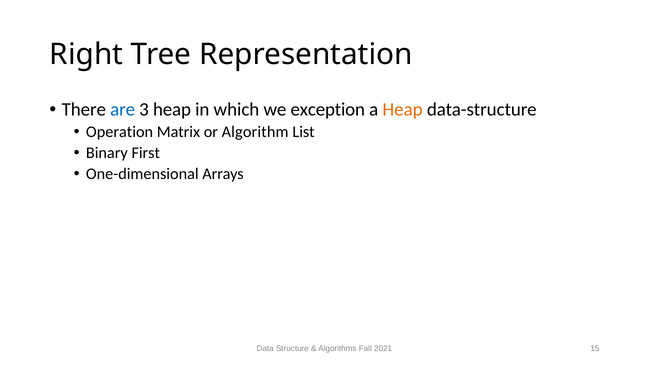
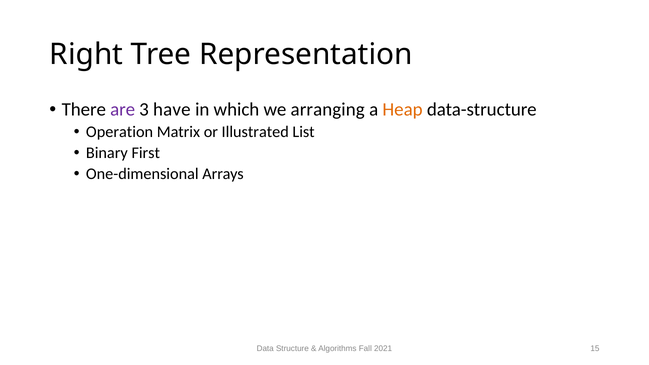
are colour: blue -> purple (123, 110)
3 heap: heap -> have (172, 110)
exception: exception -> arranging (328, 110)
Algorithm: Algorithm -> Illustrated (255, 132)
